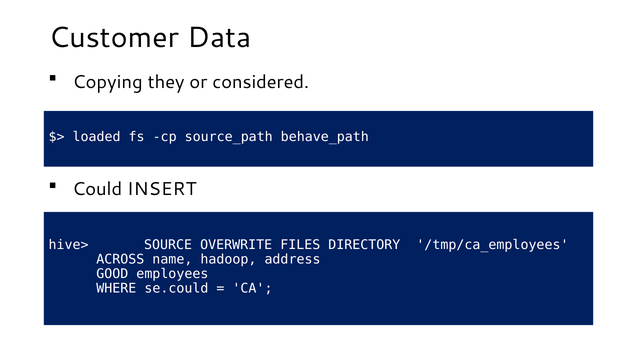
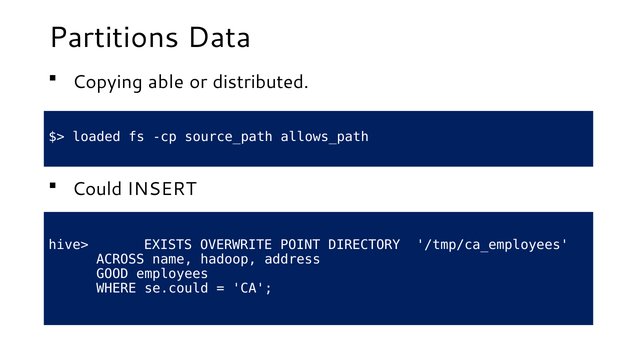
Customer: Customer -> Partitions (114, 38)
they: they -> able (166, 82)
considered: considered -> distributed (261, 82)
behave_path: behave_path -> allows_path (325, 137)
SOURCE: SOURCE -> EXISTS (168, 245)
FILES: FILES -> POINT (300, 245)
